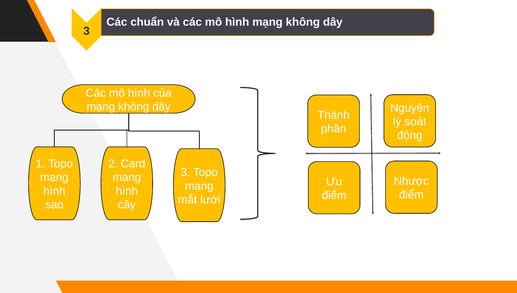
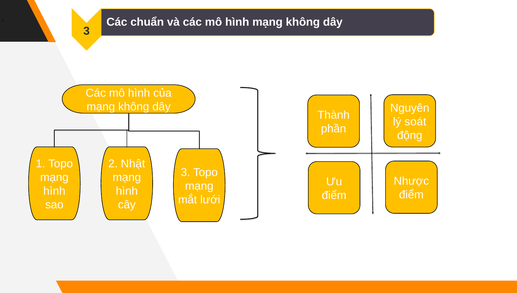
Card: Card -> Nhật (133, 163)
